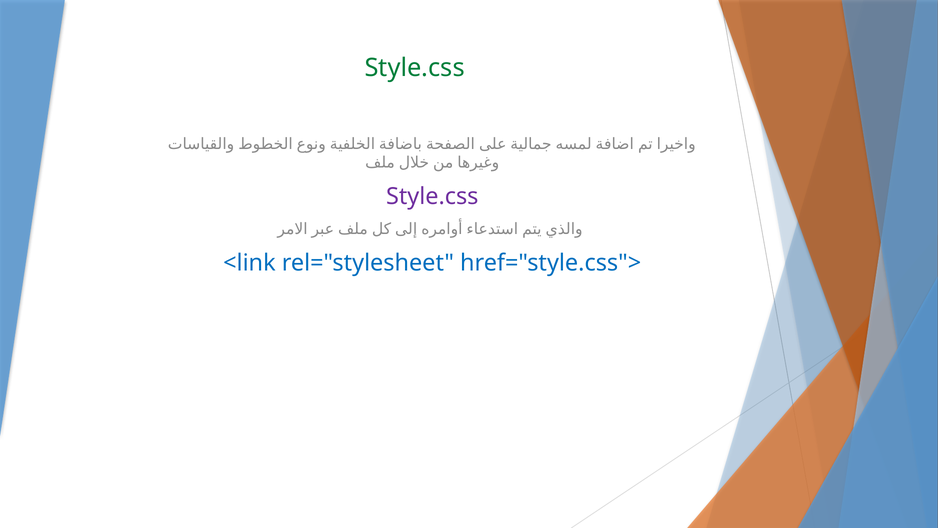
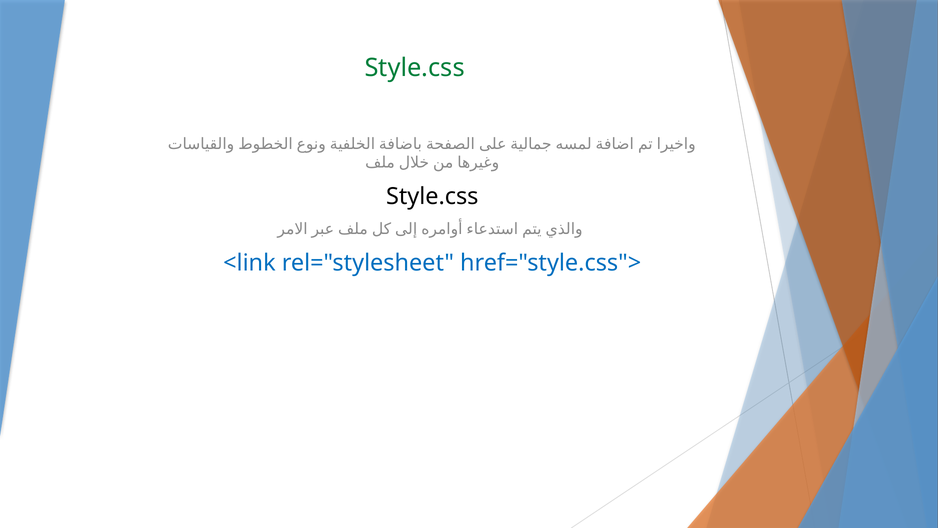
Style.css colour: purple -> black (432, 196)
